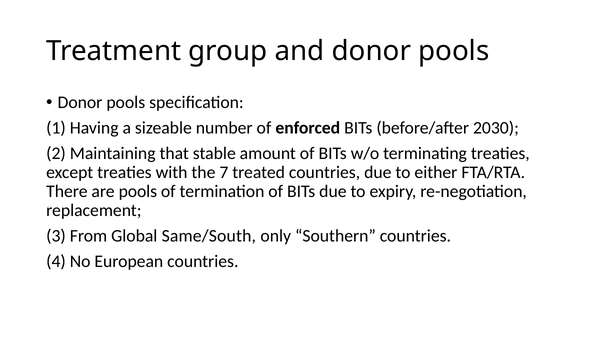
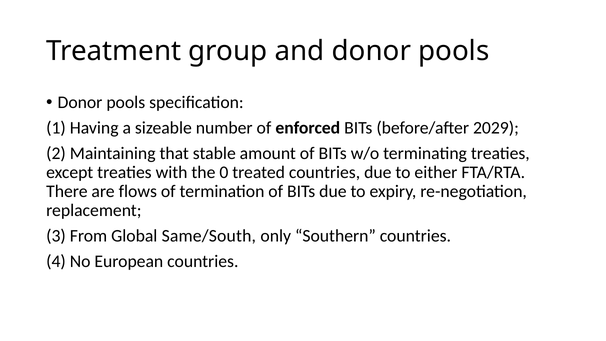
2030: 2030 -> 2029 (496, 128)
7: 7 -> 0 (224, 172)
are pools: pools -> flows (138, 191)
